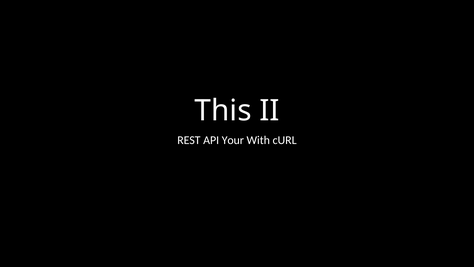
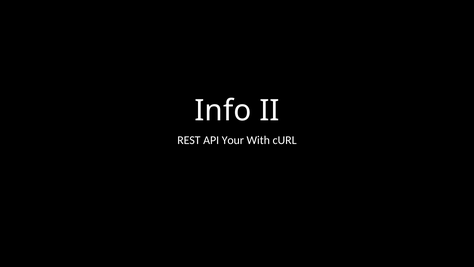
This: This -> Info (223, 110)
